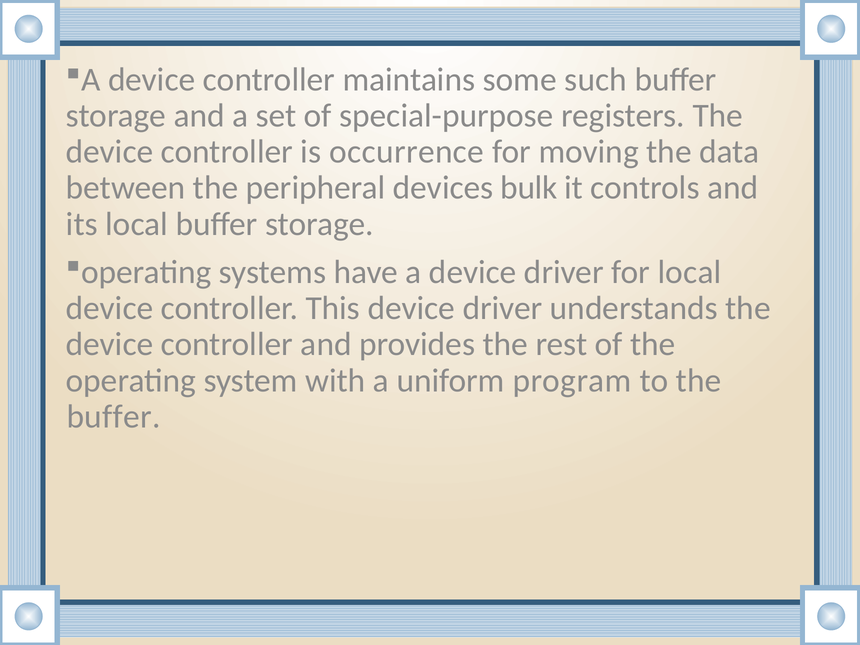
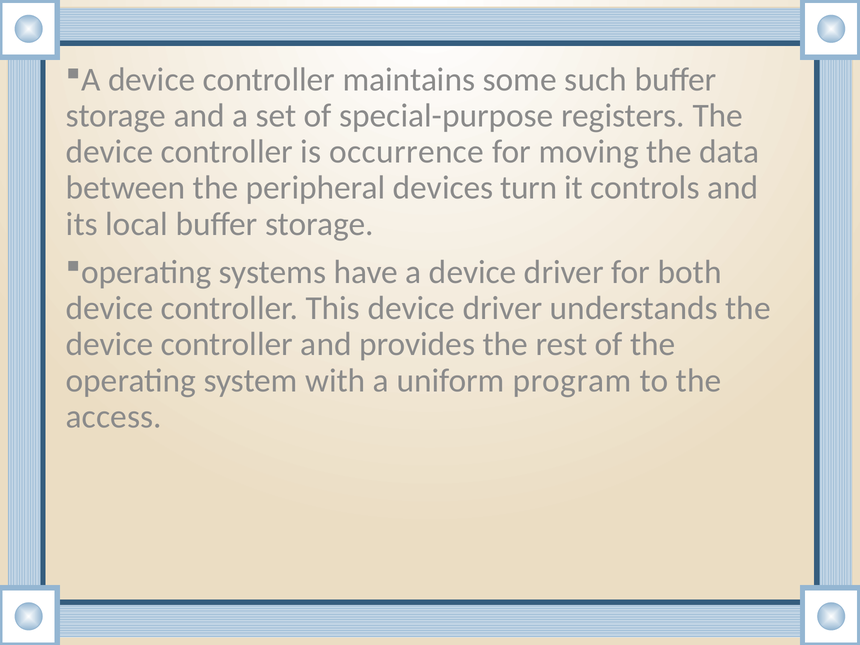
bulk: bulk -> turn (529, 188)
for local: local -> both (690, 272)
buffer: buffer -> access (114, 417)
